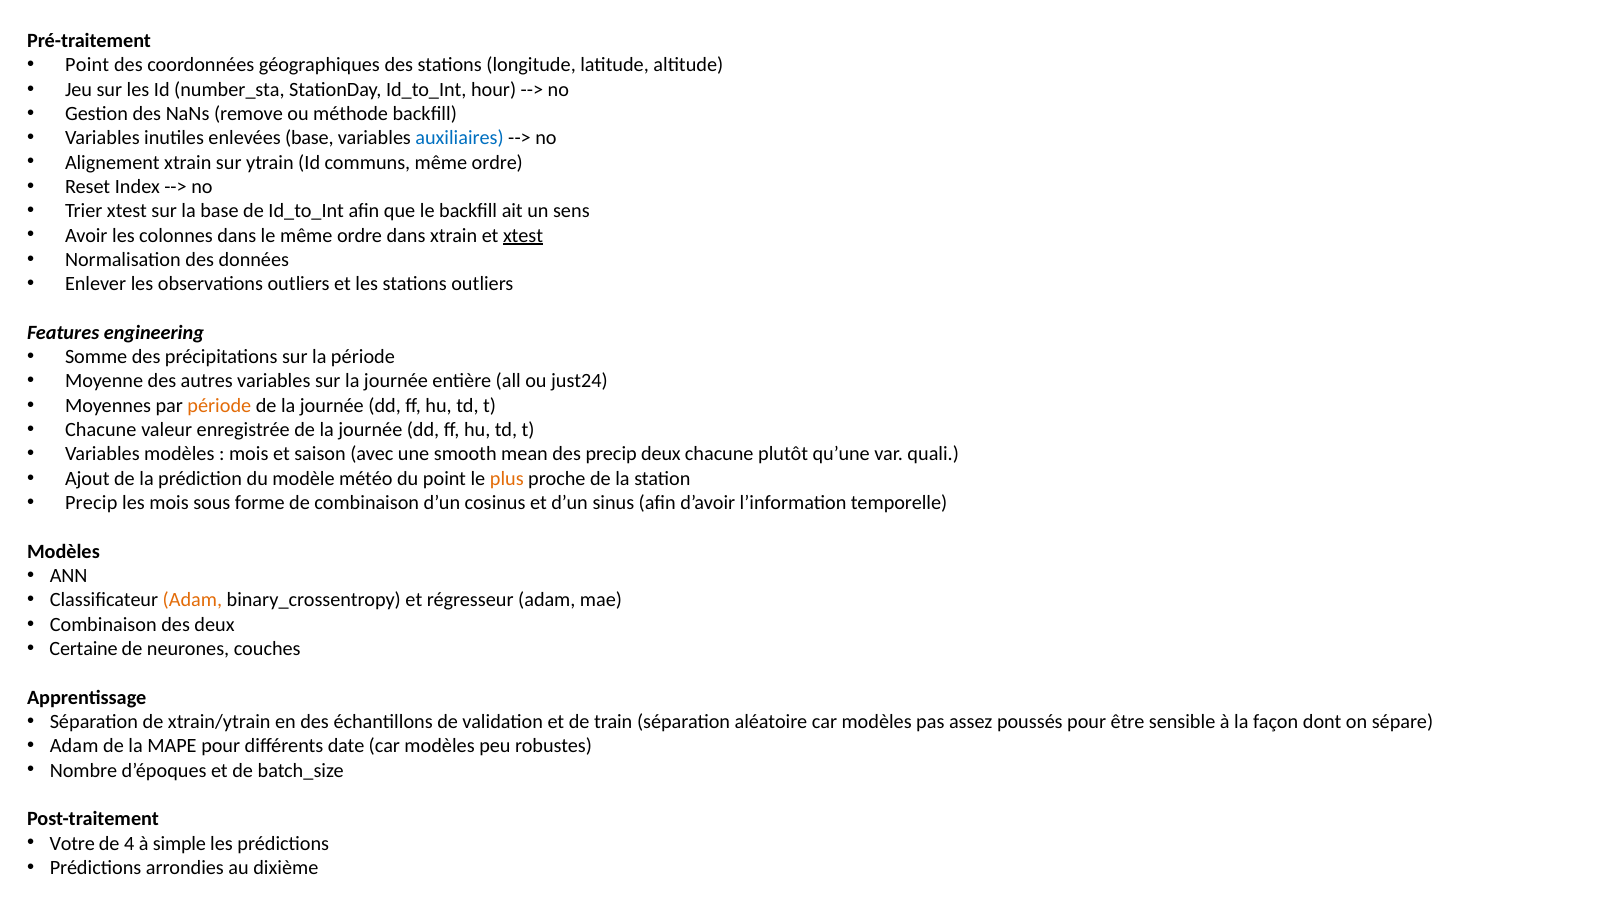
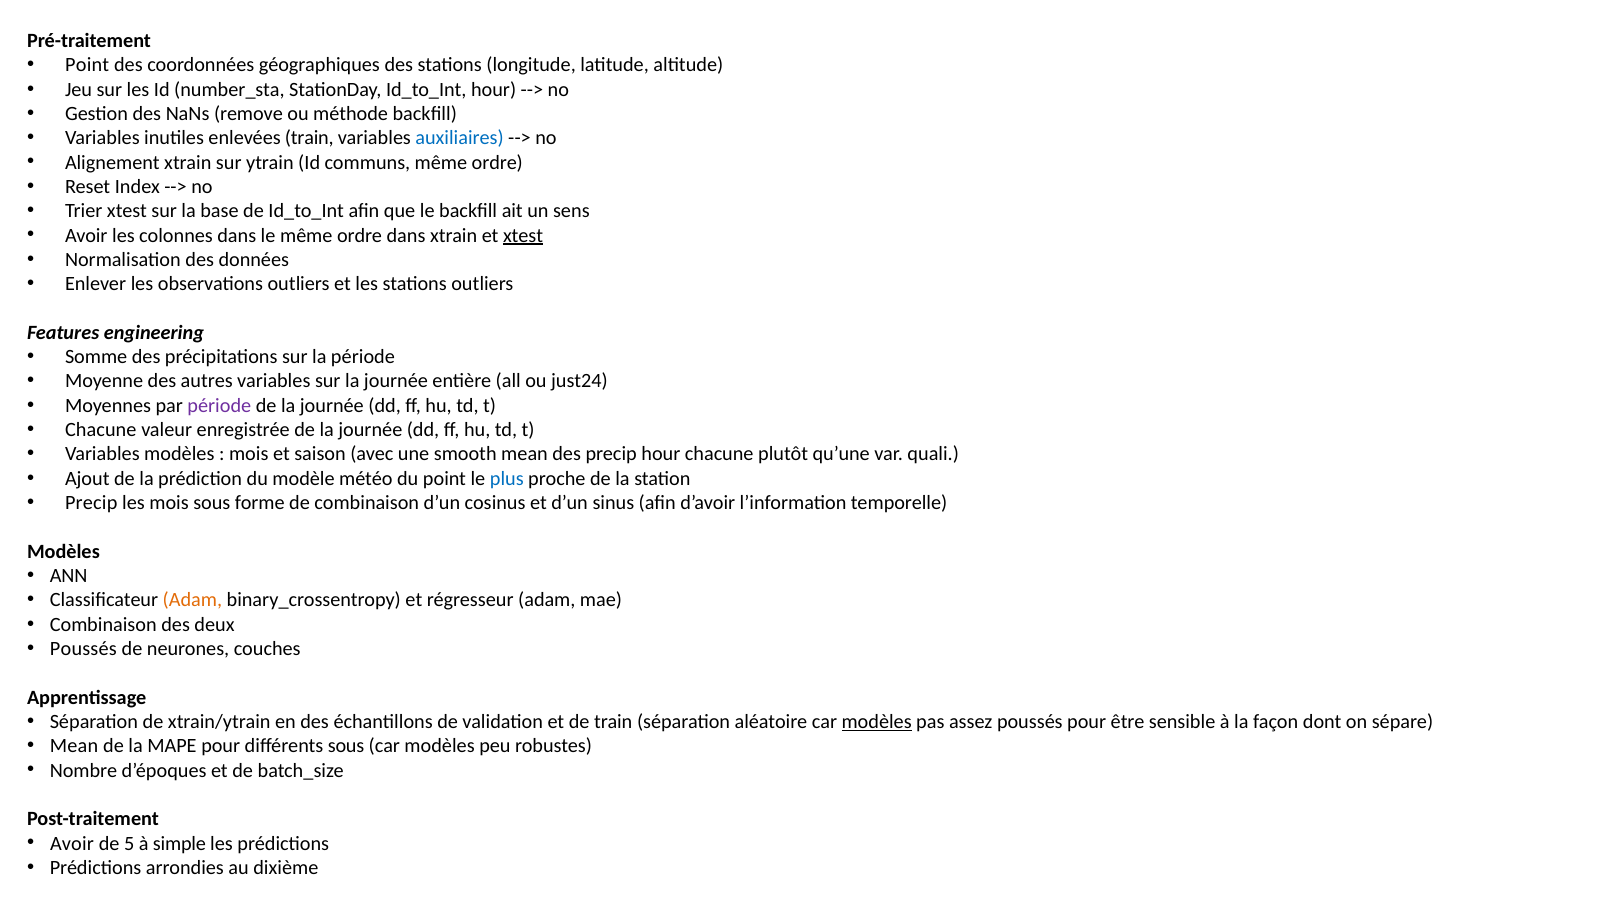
enlevées base: base -> train (309, 138)
période colour: orange -> purple (219, 406)
precip deux: deux -> hour (661, 454)
plus colour: orange -> blue (507, 478)
Certaine: Certaine -> Poussés (83, 649)
modèles underline: none -> present (877, 722)
Adam: Adam -> Mean (74, 746)
différents date: date -> sous (346, 746)
Votre: Votre -> Avoir (72, 843)
4: 4 -> 5 (129, 843)
